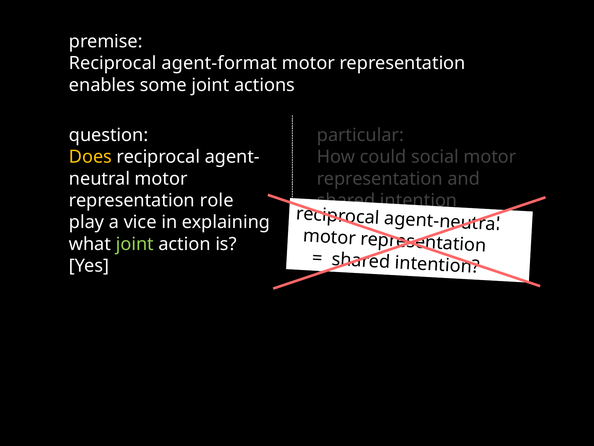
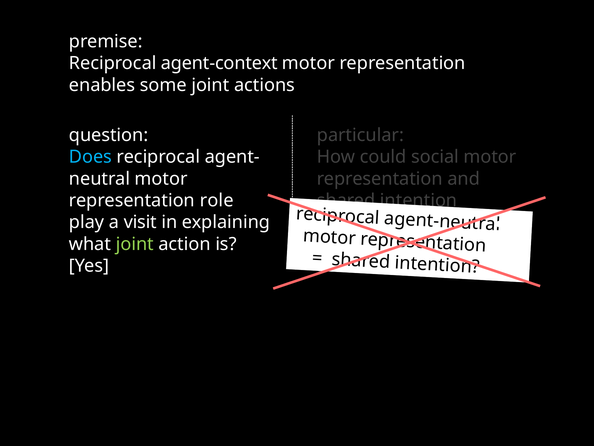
agent-format: agent-format -> agent-context (219, 63)
Does colour: yellow -> light blue (90, 157)
vice: vice -> visit (140, 222)
